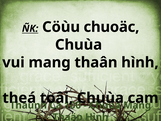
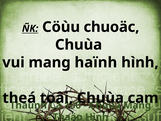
thaân: thaân -> haïnh (96, 62)
